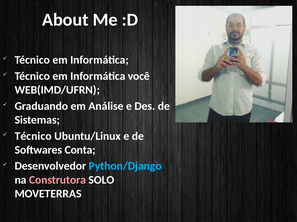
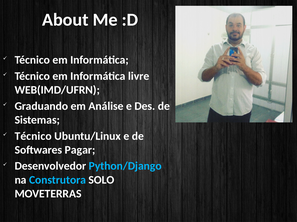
você: você -> livre (139, 76)
Conta: Conta -> Pagar (80, 150)
Construtora colour: pink -> light blue (58, 180)
